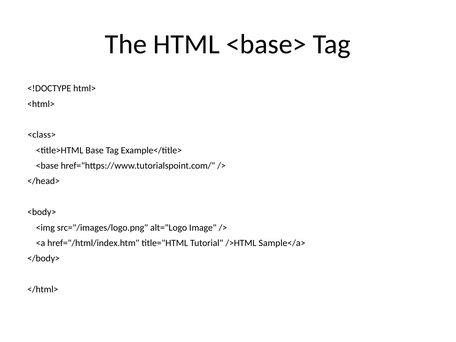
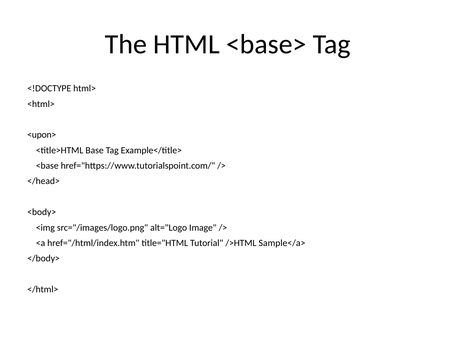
<class>: <class> -> <upon> (42, 135)
